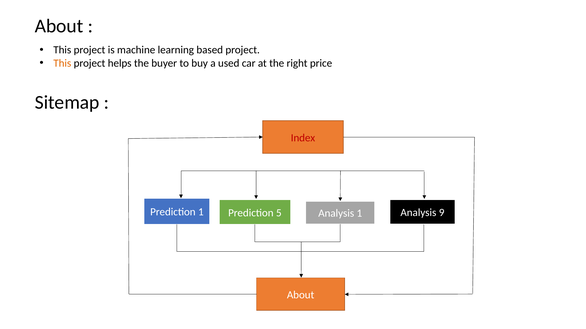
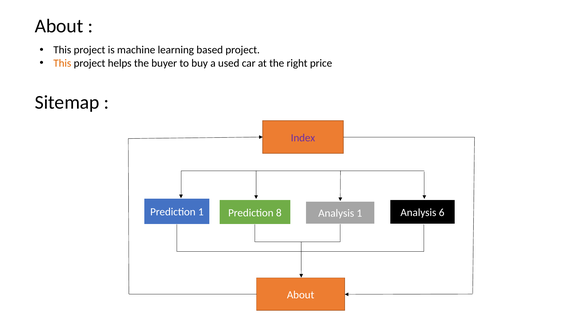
Index colour: red -> purple (303, 138)
5: 5 -> 8 (279, 213)
9: 9 -> 6 (442, 213)
